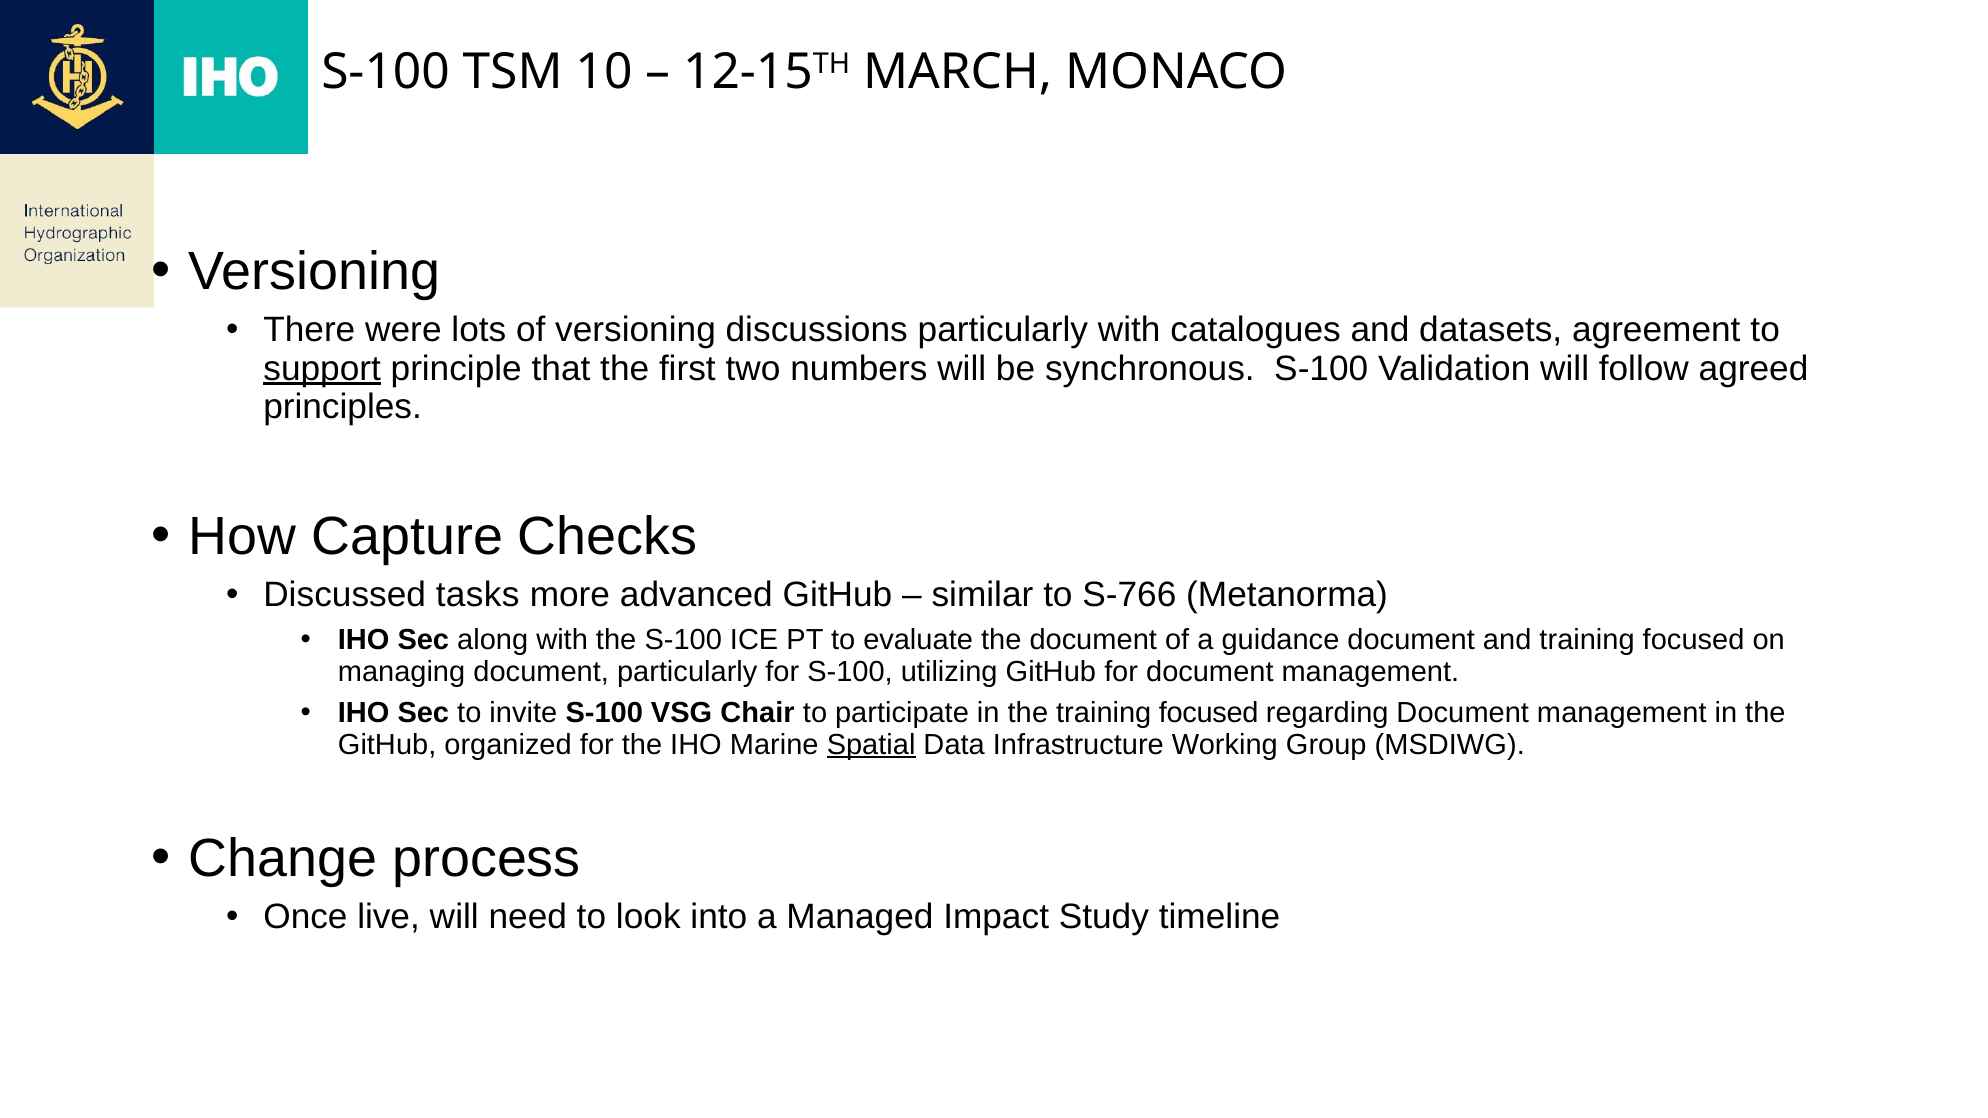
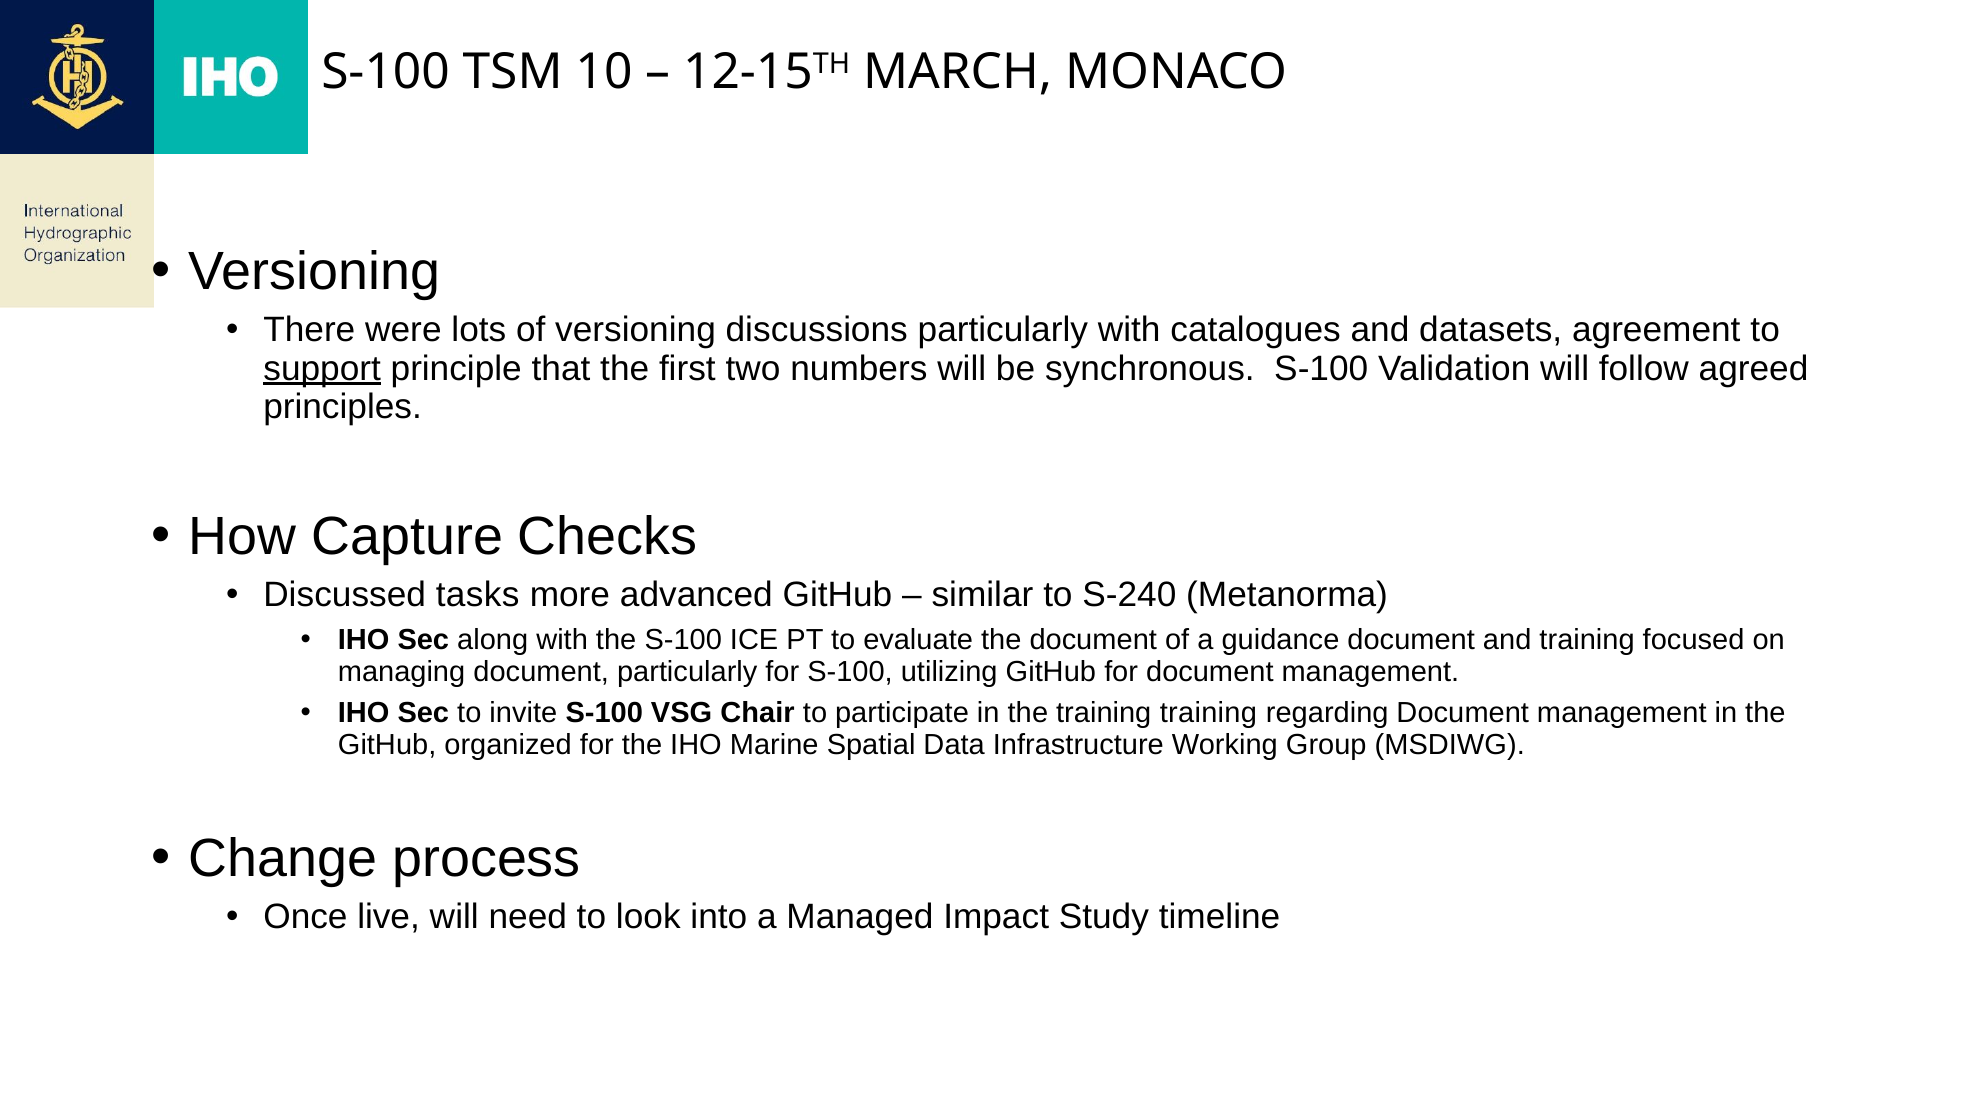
S-766: S-766 -> S-240 (1129, 595)
the training focused: focused -> training (1208, 714)
Spatial underline: present -> none (871, 745)
